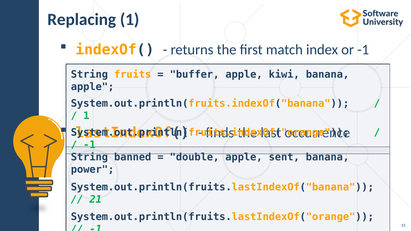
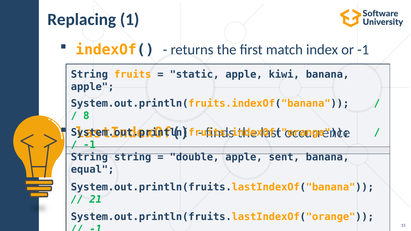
buffer: buffer -> static (195, 75)
1: 1 -> 8 (86, 116)
String banned: banned -> string (133, 157)
power: power -> equal (93, 170)
